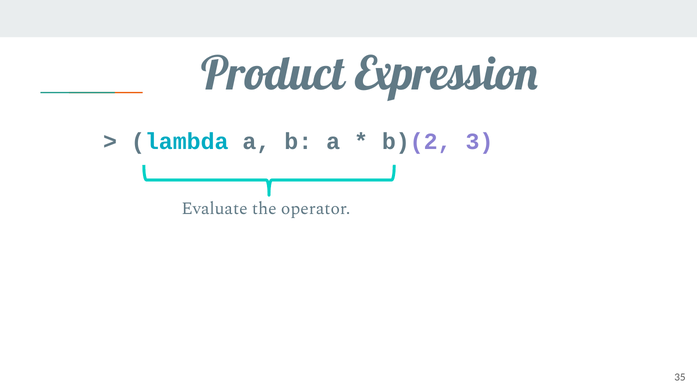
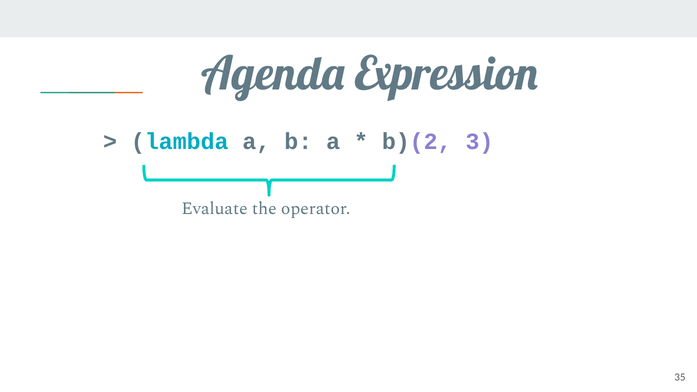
Product: Product -> Agenda (273, 74)
